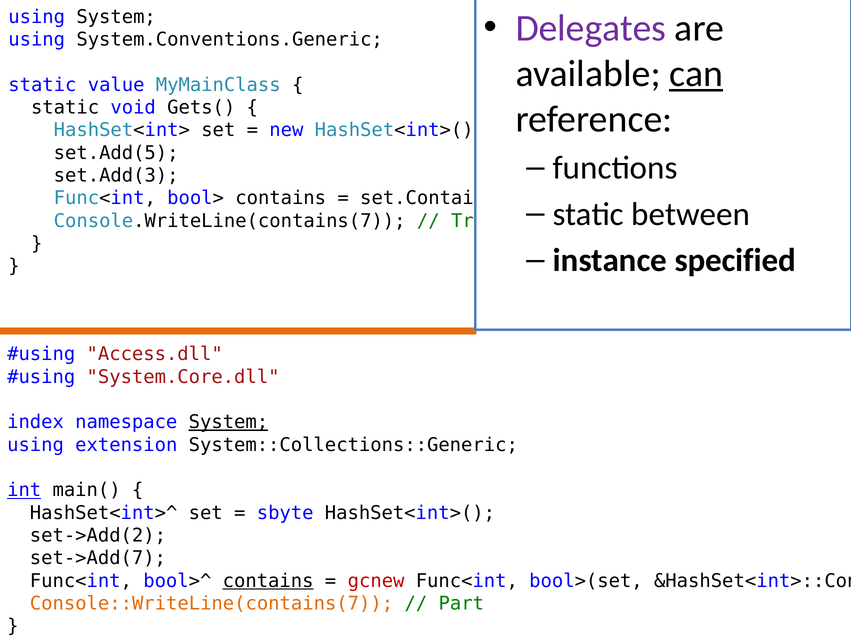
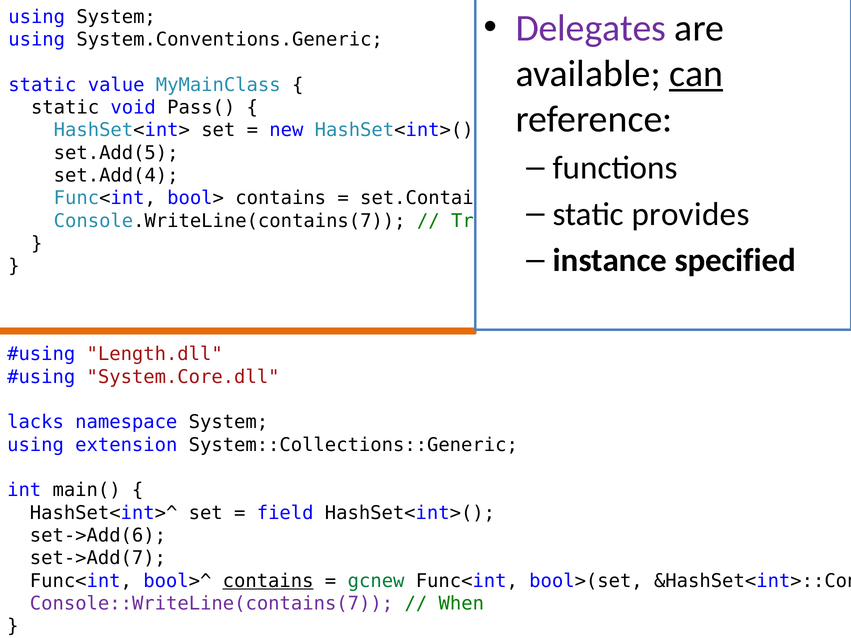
Gets(: Gets( -> Pass( (201, 108)
set.Add(3: set.Add(3 -> set.Add(4 (116, 176)
between: between -> provides (691, 214)
Access.dll: Access.dll -> Length.dll (155, 354)
index: index -> lacks (36, 422)
System underline: present -> none (228, 422)
int underline: present -> none (24, 490)
sbyte: sbyte -> field (285, 513)
set->Add(2: set->Add(2 -> set->Add(6 (98, 536)
gcnew colour: red -> green (376, 581)
Console::WriteLine(contains(7 colour: orange -> purple (211, 604)
Part: Part -> When (461, 604)
